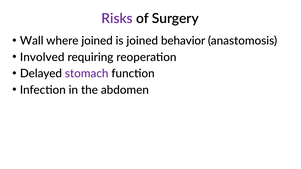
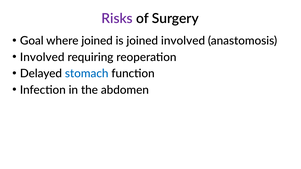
Wall: Wall -> Goal (32, 41)
joined behavior: behavior -> involved (183, 41)
stomach colour: purple -> blue (87, 74)
